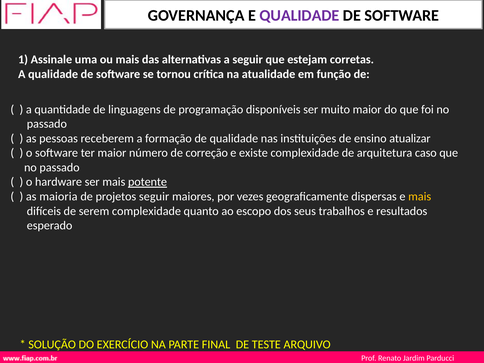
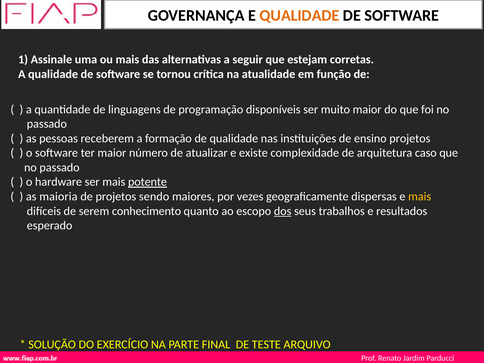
QUALIDADE colour: purple -> orange (299, 16)
ensino atualizar: atualizar -> projetos (410, 138)
correção: correção -> atualizar (207, 153)
projetos seguir: seguir -> sendo (154, 197)
serem complexidade: complexidade -> conhecimento (147, 211)
dos underline: none -> present (283, 211)
